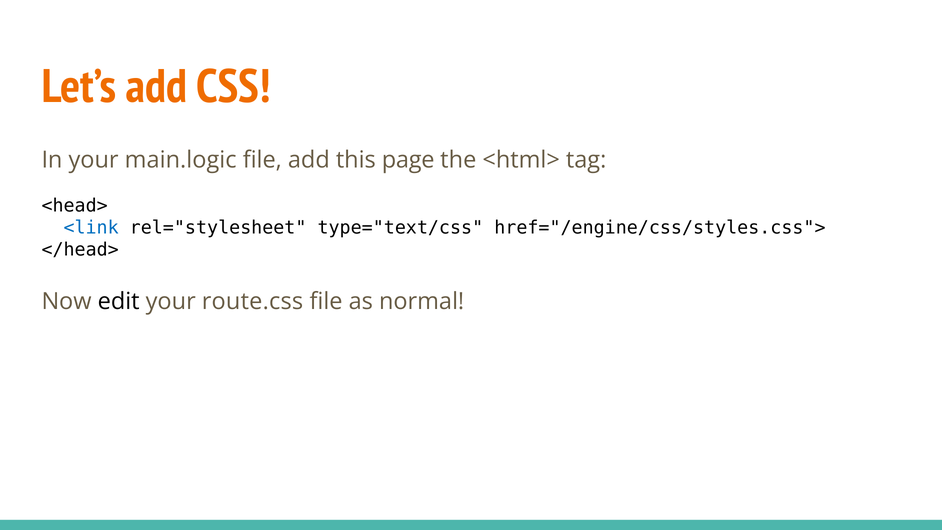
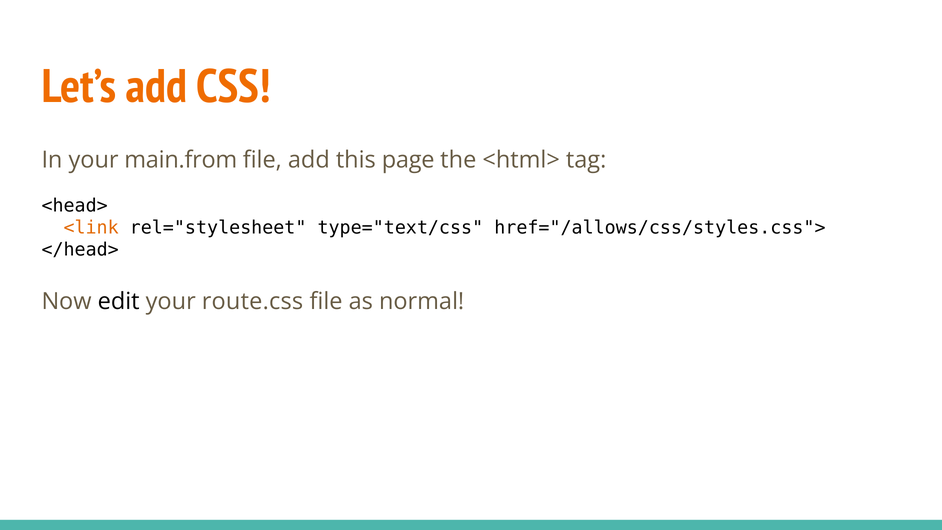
main.logic: main.logic -> main.from (181, 160)
<link colour: blue -> orange (91, 228)
href="/engine/css/styles.css">: href="/engine/css/styles.css"> -> href="/allows/css/styles.css"> (660, 228)
